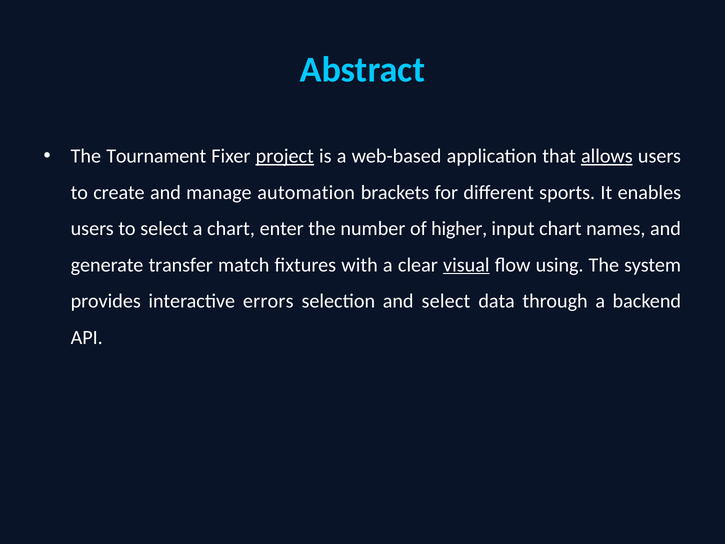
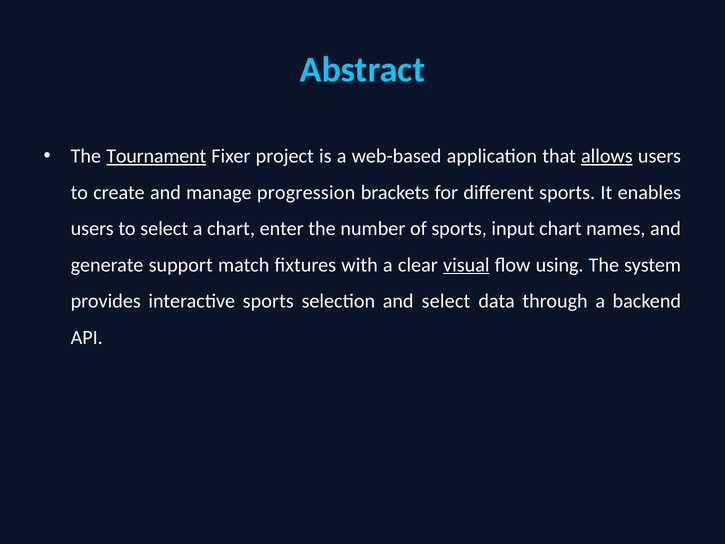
Tournament underline: none -> present (156, 156)
project underline: present -> none (285, 156)
automation: automation -> progression (306, 192)
of higher: higher -> sports (459, 229)
transfer: transfer -> support (181, 265)
interactive errors: errors -> sports (268, 301)
